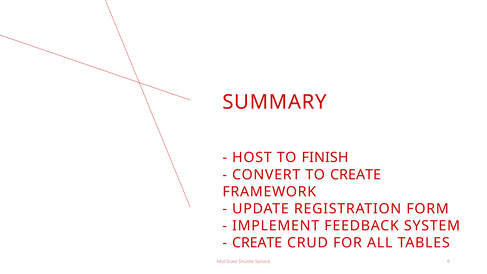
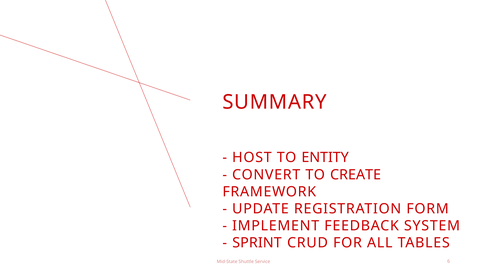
FINISH: FINISH -> ENTITY (325, 158)
CREATE: CREATE -> SPRINT (257, 243)
